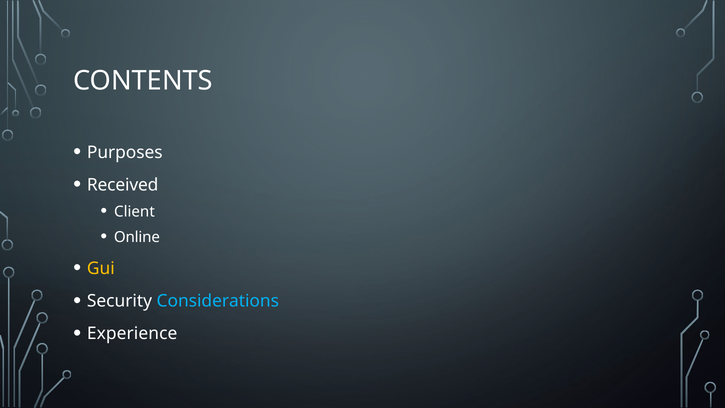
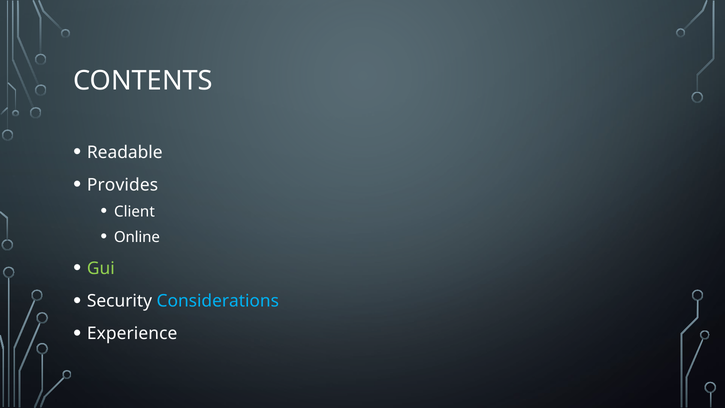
Purposes: Purposes -> Readable (125, 152)
Received: Received -> Provides (123, 185)
Gui colour: yellow -> light green (101, 268)
